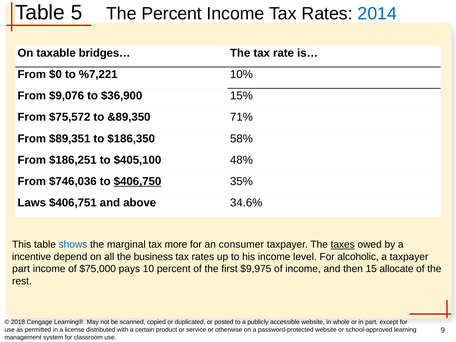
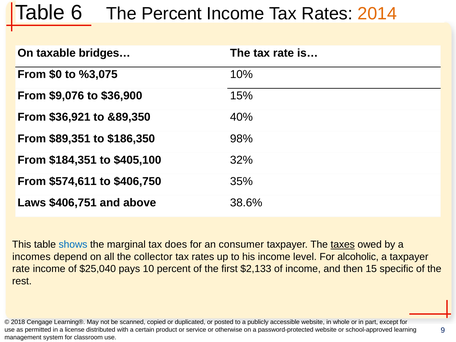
5: 5 -> 6 (77, 13)
2014 colour: blue -> orange (377, 14)
%7,221: %7,221 -> %3,075 (98, 74)
$75,572: $75,572 -> $36,921 (70, 117)
71%: 71% -> 40% (241, 117)
58%: 58% -> 98% (241, 139)
$186,251: $186,251 -> $184,351 (73, 160)
48%: 48% -> 32% (241, 160)
$746,036: $746,036 -> $574,611 (73, 181)
$406,750 underline: present -> none (138, 181)
34.6%: 34.6% -> 38.6% (246, 203)
more: more -> does (176, 245)
incentive: incentive -> incomes (31, 257)
business: business -> collector (153, 257)
part: part -> rate (21, 269)
$75,000: $75,000 -> $25,040 (98, 269)
$9,975: $9,975 -> $2,133 (256, 269)
allocate: allocate -> specific (396, 269)
